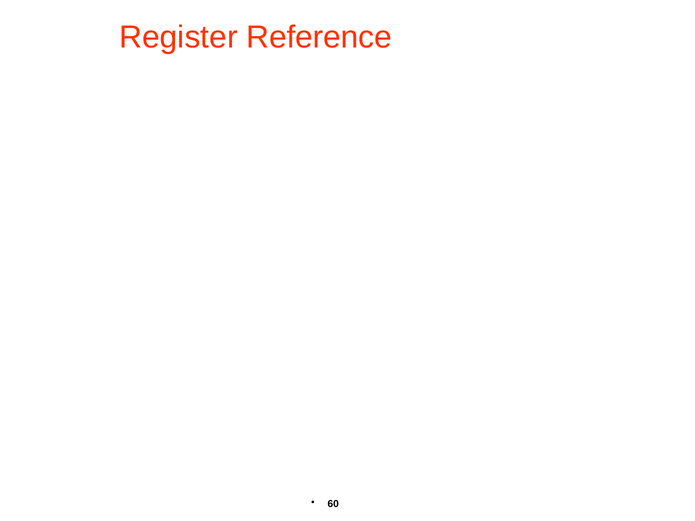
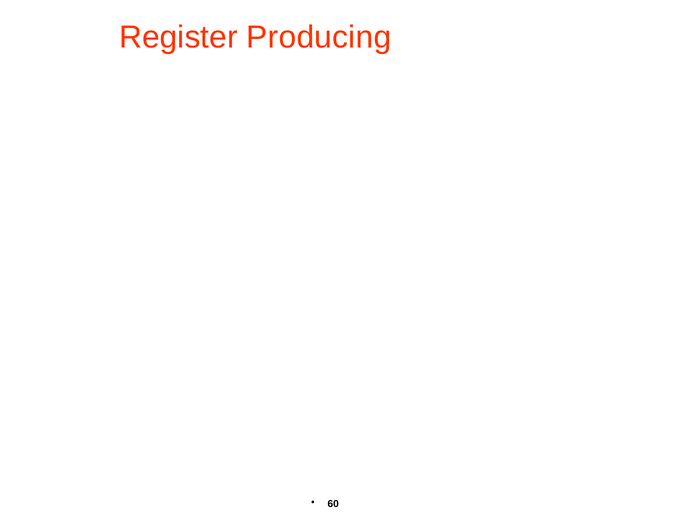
Reference: Reference -> Producing (319, 37)
